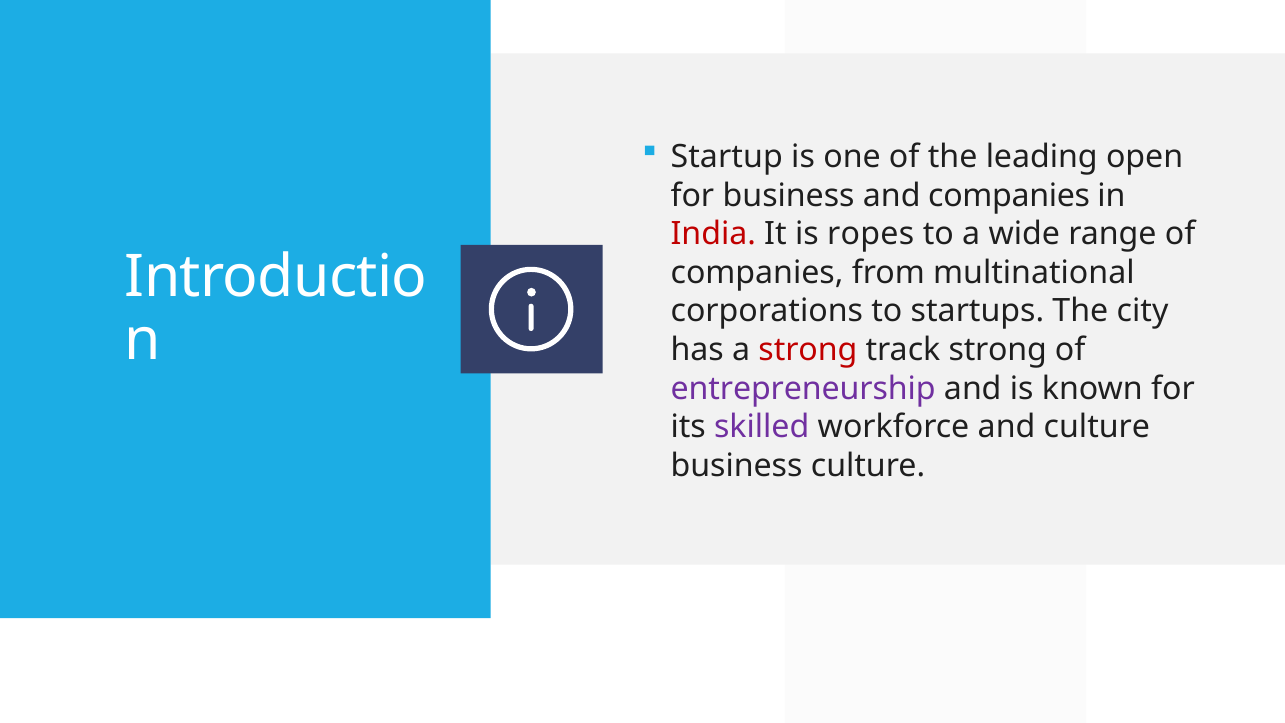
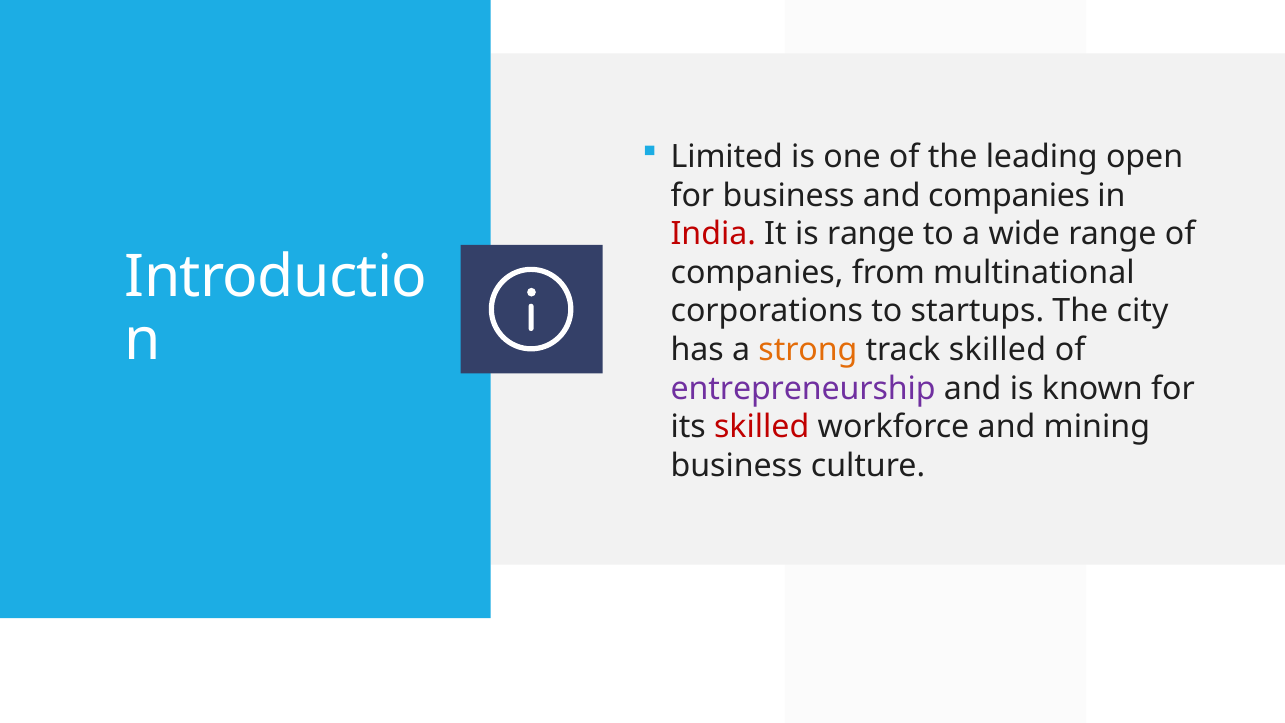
Startup: Startup -> Limited (727, 157)
is ropes: ropes -> range (871, 234)
strong colour: red -> orange (808, 350)
track strong: strong -> skilled (997, 350)
skilled colour: purple -> red (762, 427)
and culture: culture -> mining (1097, 427)
